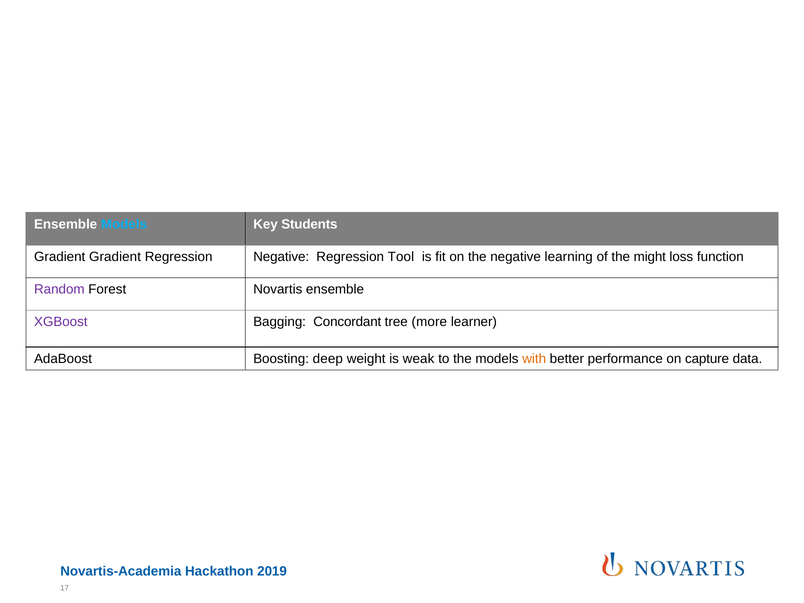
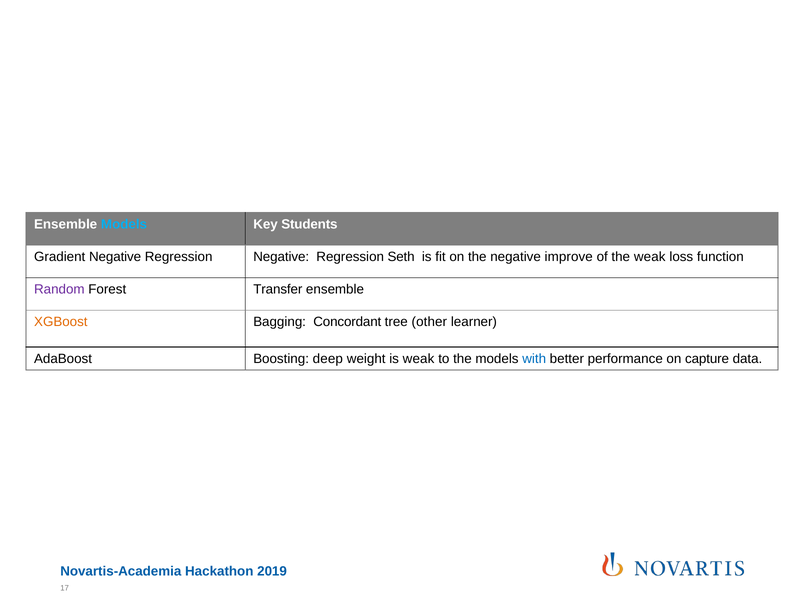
Gradient Gradient: Gradient -> Negative (115, 257)
Tool: Tool -> Seth (401, 257)
learning: learning -> improve (569, 257)
the might: might -> weak (650, 257)
Novartis: Novartis -> Transfer (278, 289)
XGBoost colour: purple -> orange (61, 322)
more: more -> other (429, 322)
with colour: orange -> blue (534, 359)
